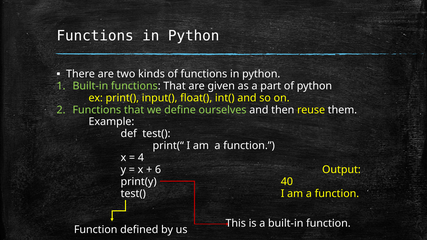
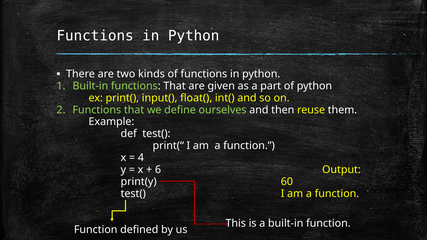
40: 40 -> 60 (287, 182)
